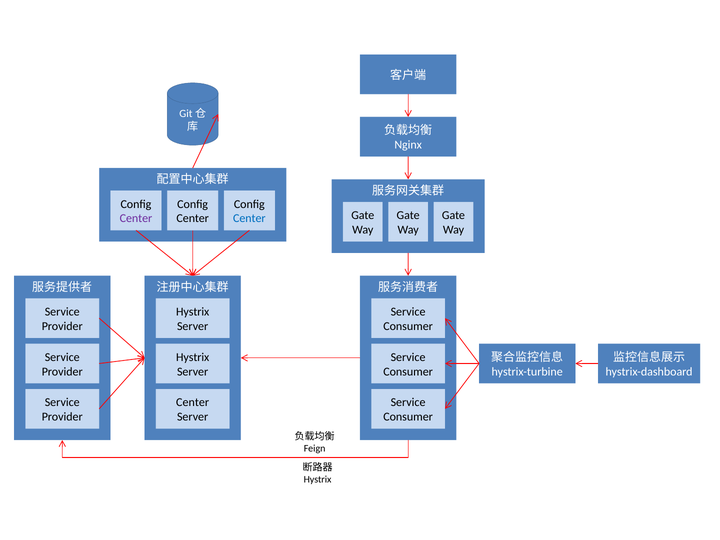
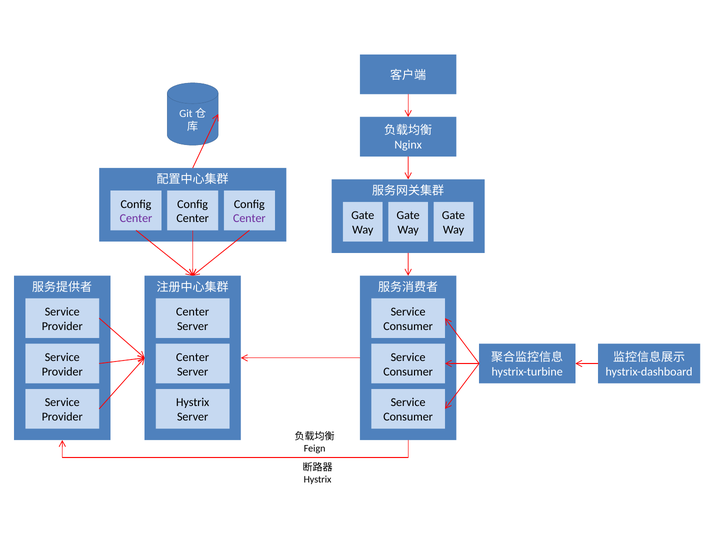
Center colour: blue -> purple (249, 218)
Hystrix: Hystrix -> Center (193, 312)
Hystrix: Hystrix -> Center (193, 357)
Center: Center -> Hystrix (193, 403)
